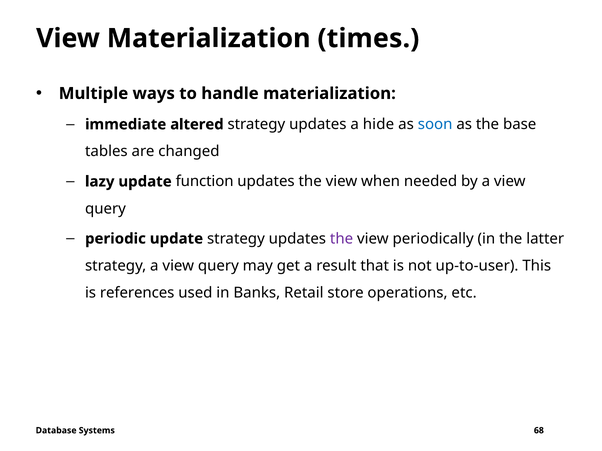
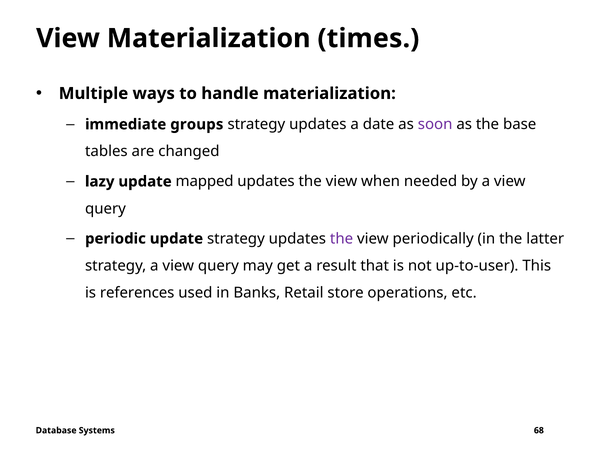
altered: altered -> groups (197, 125)
hide: hide -> date (379, 125)
soon colour: blue -> purple (435, 125)
function: function -> mapped (205, 182)
